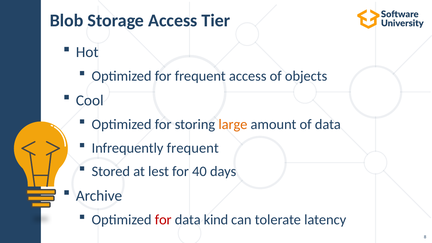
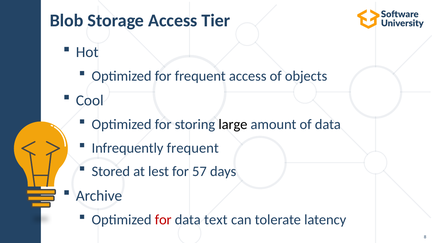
large colour: orange -> black (233, 124)
40: 40 -> 57 (199, 171)
kind: kind -> text (216, 220)
